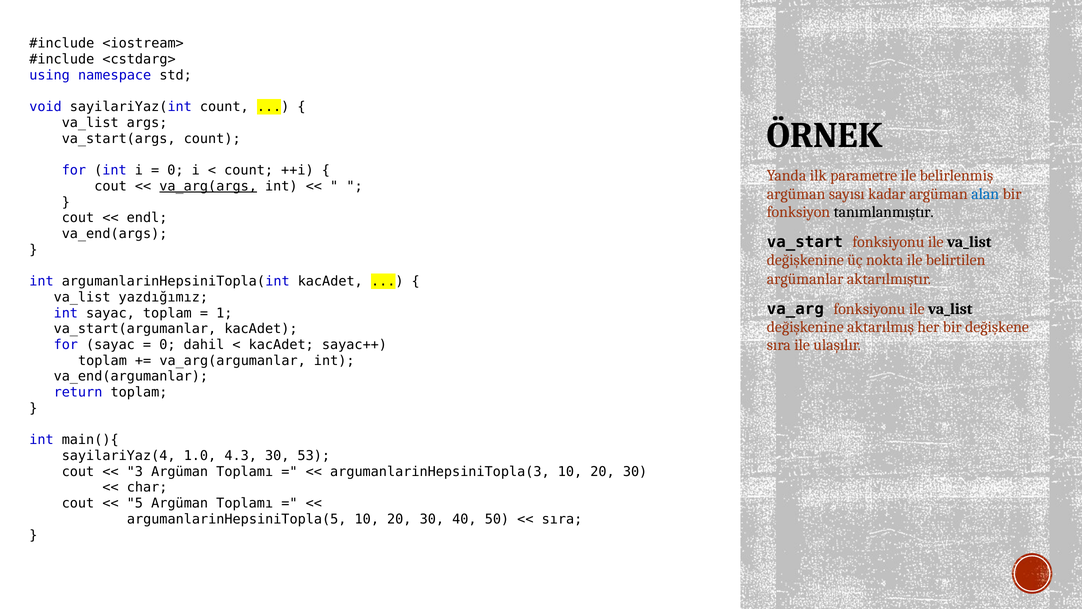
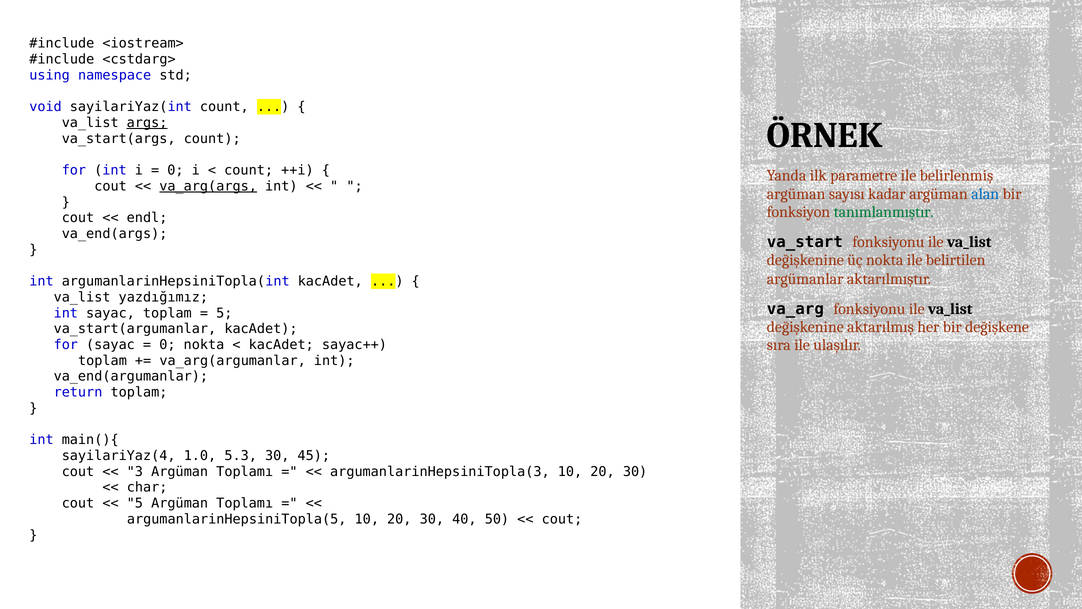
args underline: none -> present (147, 123)
tanımlanmıştır colour: black -> green (884, 212)
1: 1 -> 5 (224, 313)
0 dahil: dahil -> nokta (204, 345)
4.3: 4.3 -> 5.3 (241, 456)
53: 53 -> 45 (314, 456)
sıra: sıra -> cout (562, 519)
